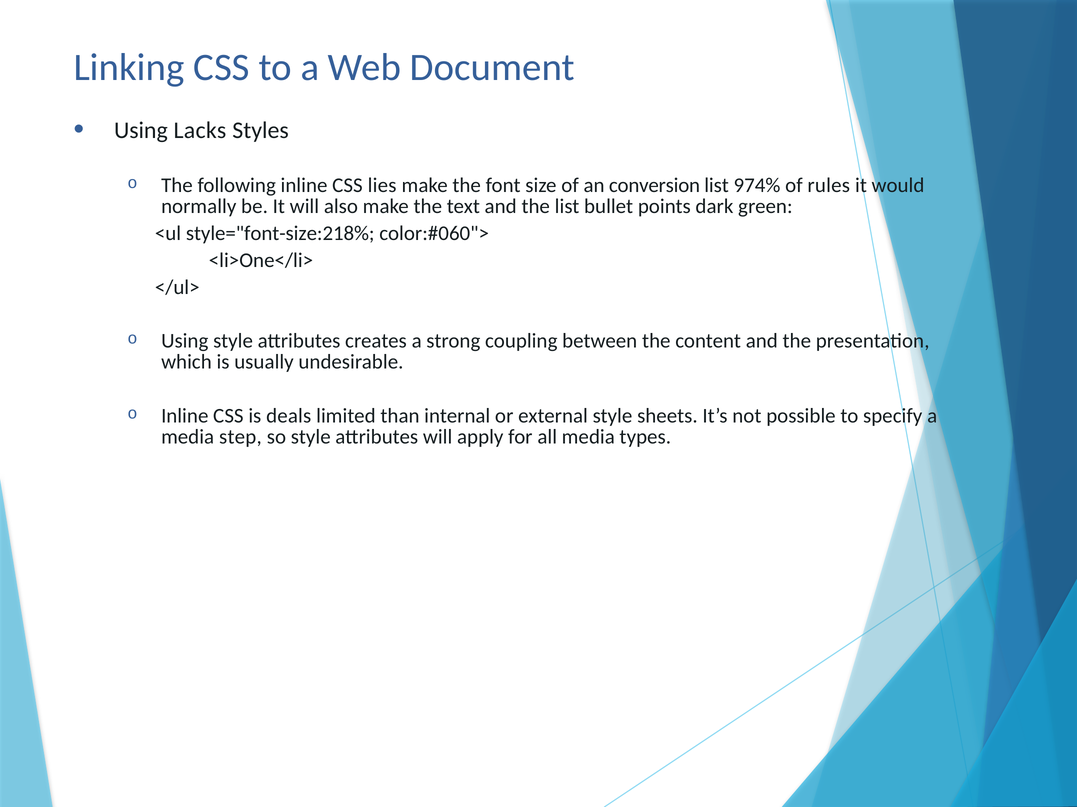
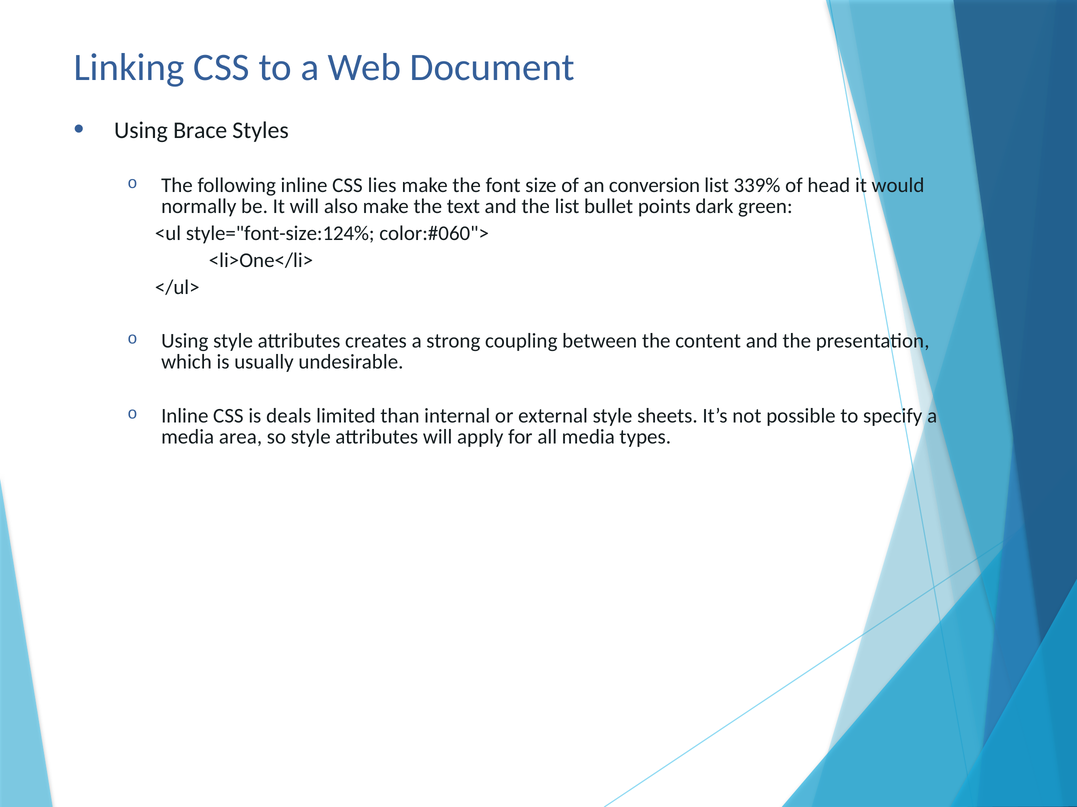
Lacks: Lacks -> Brace (200, 130)
974%: 974% -> 339% (757, 186)
rules: rules -> head (829, 186)
style="font-size:218%: style="font-size:218% -> style="font-size:124% (280, 234)
step: step -> area (241, 437)
